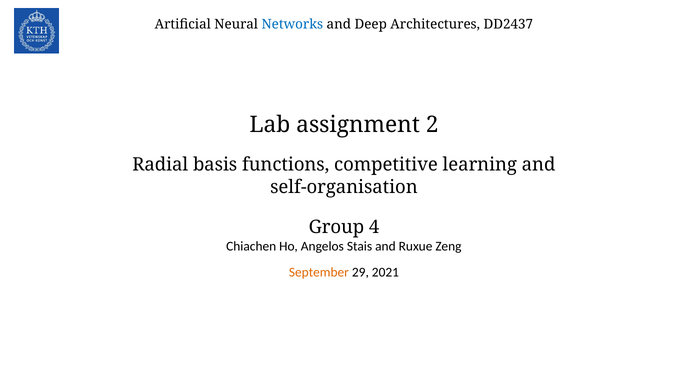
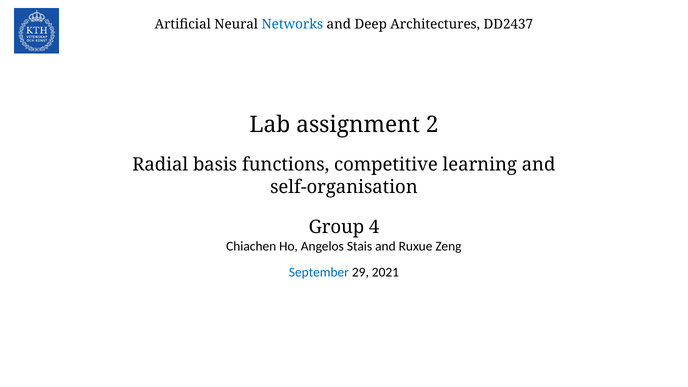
September colour: orange -> blue (319, 272)
